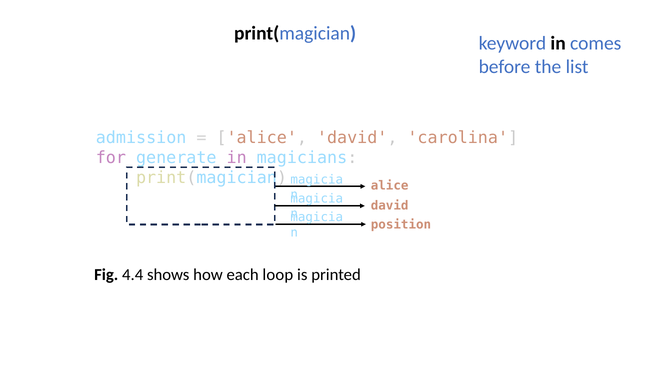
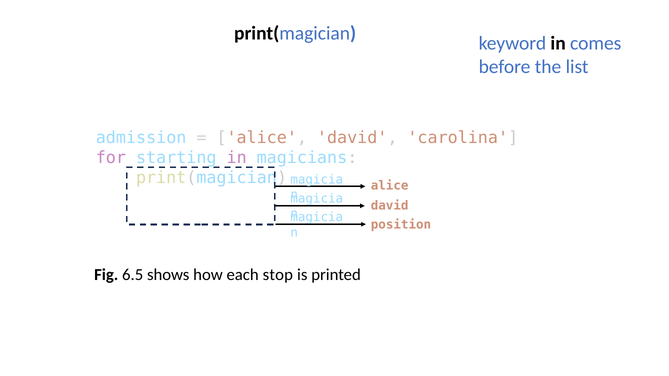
generate: generate -> starting (176, 158)
4.4: 4.4 -> 6.5 (133, 275)
loop: loop -> stop (278, 275)
